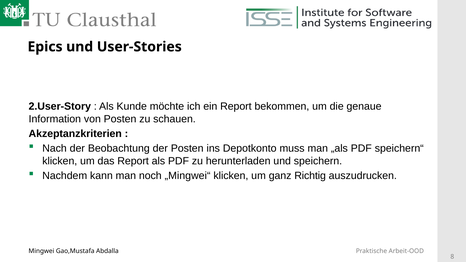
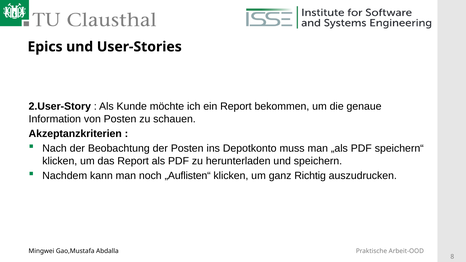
„Mingwei“: „Mingwei“ -> „Auflisten“ (188, 176)
